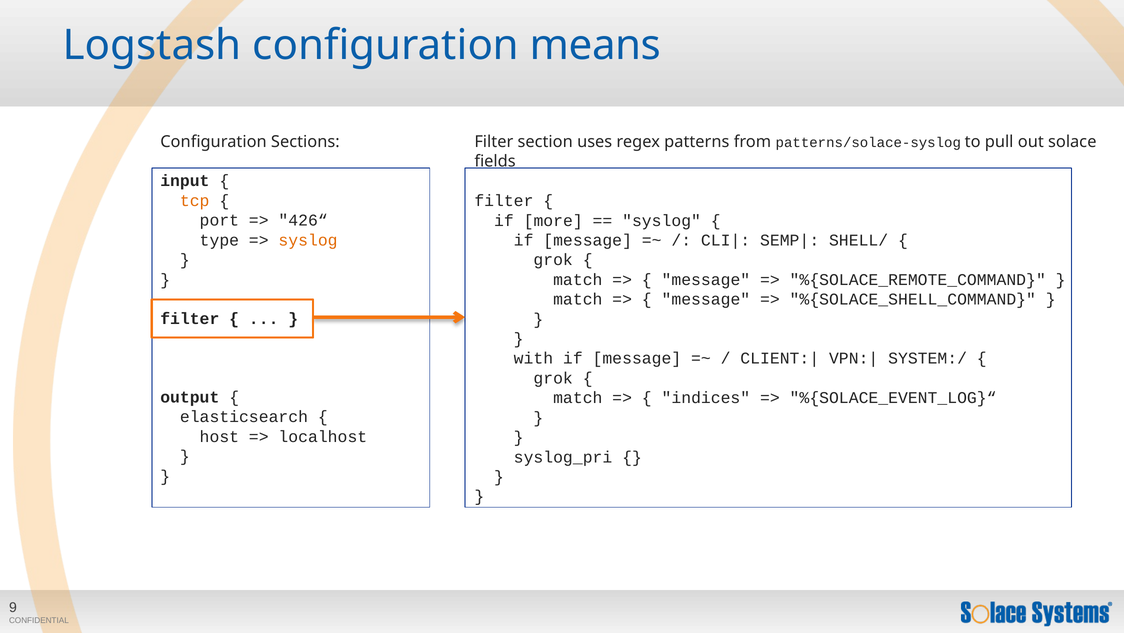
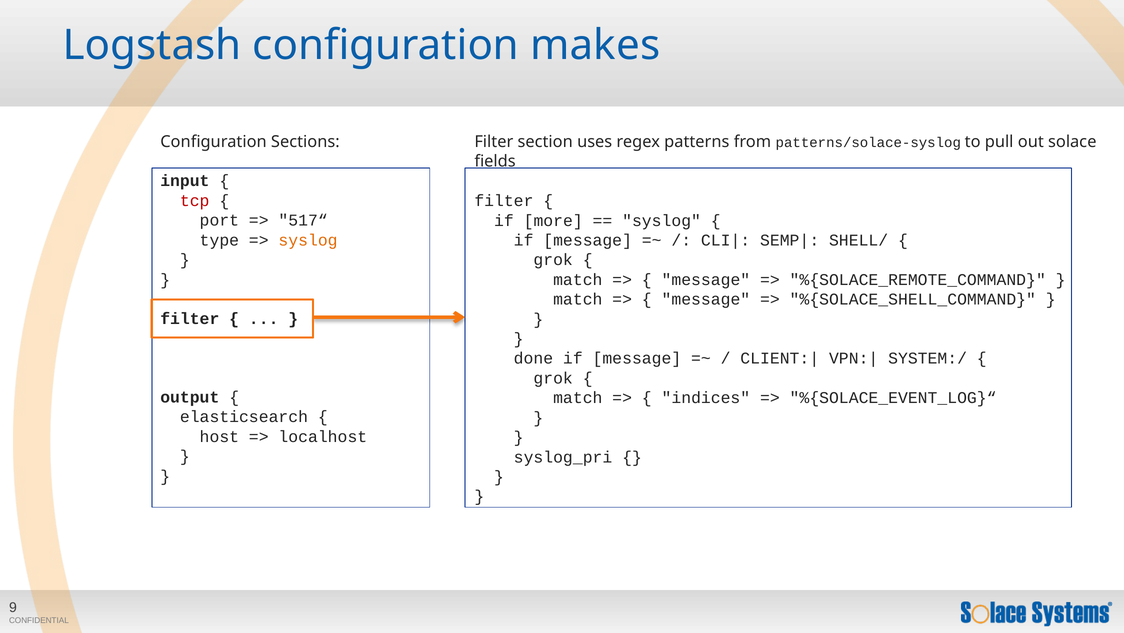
means: means -> makes (595, 45)
tcp colour: orange -> red (195, 201)
426“: 426“ -> 517“ (303, 220)
with: with -> done (533, 358)
